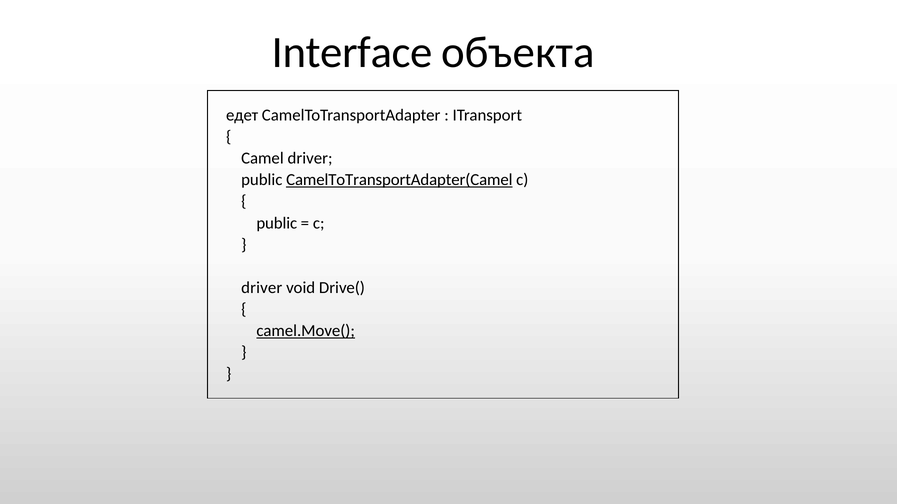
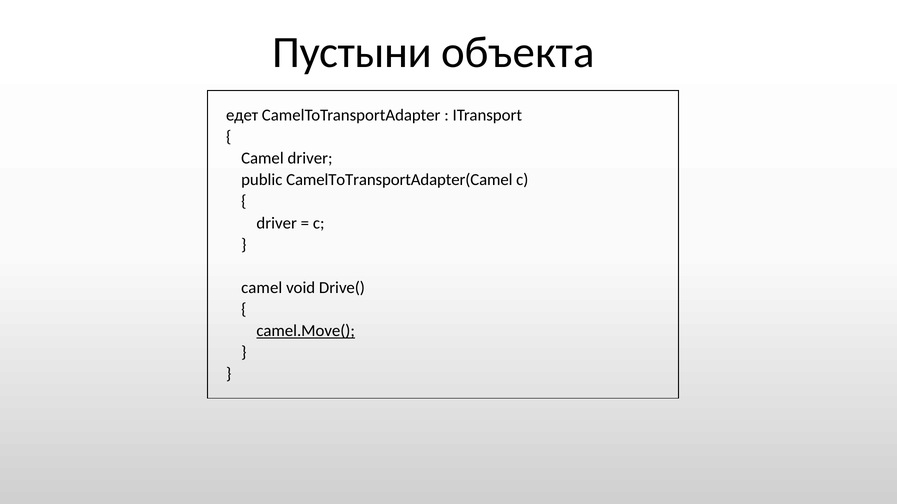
Interface: Interface -> Пустыни (352, 53)
CamelToTransportAdapter(Camel underline: present -> none (399, 180)
public: public -> driver (277, 223)
driver: driver -> camel (262, 288)
